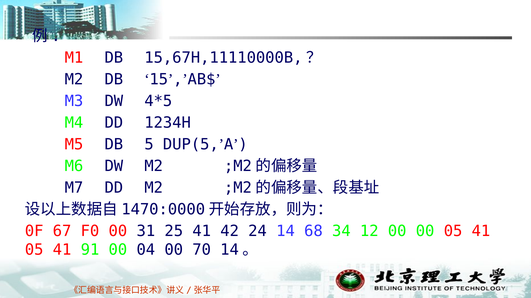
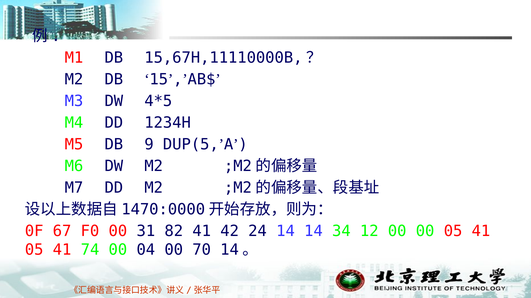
5: 5 -> 9 (149, 145)
25: 25 -> 82 (174, 232)
14 68: 68 -> 14 (313, 232)
91: 91 -> 74 (90, 250)
